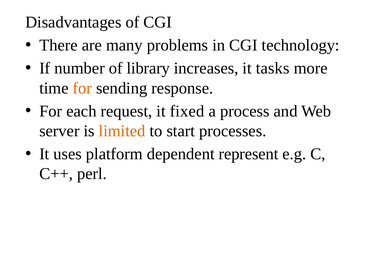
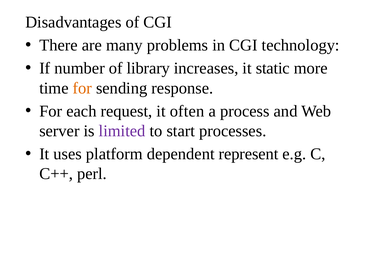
tasks: tasks -> static (273, 68)
fixed: fixed -> often (187, 111)
limited colour: orange -> purple (122, 131)
